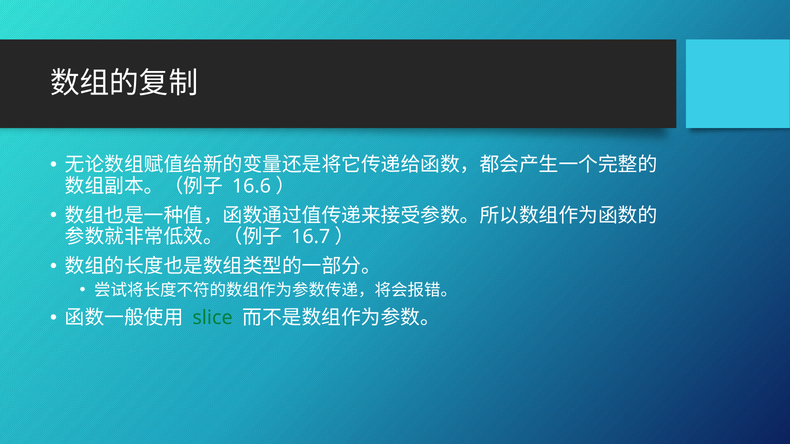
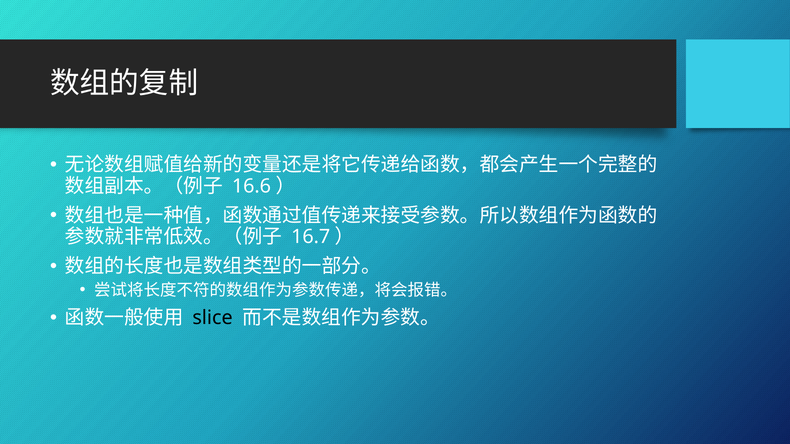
slice colour: green -> black (213, 318)
